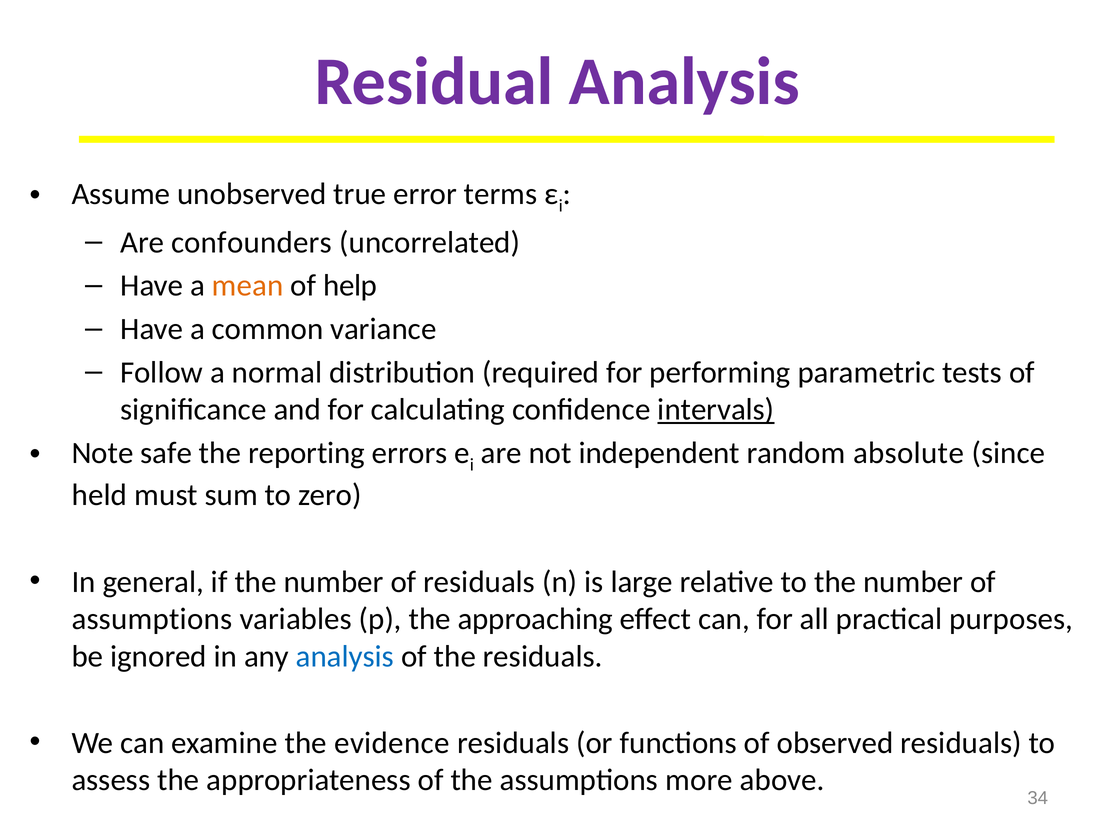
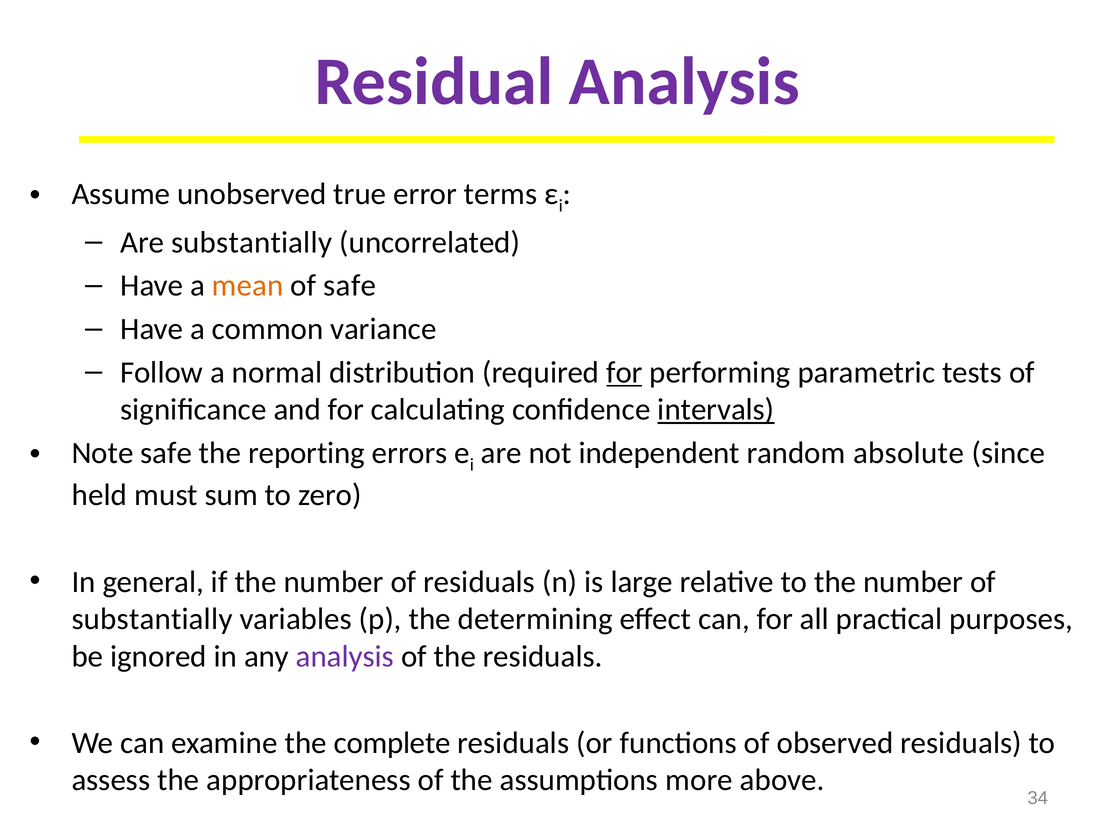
Are confounders: confounders -> substantially (252, 242)
of help: help -> safe (350, 286)
for underline: none -> present (624, 373)
assumptions: assumptions -> substantially (152, 619)
approaching: approaching -> determining (535, 619)
analysis colour: blue -> purple (345, 656)
evidence: evidence -> complete (392, 743)
